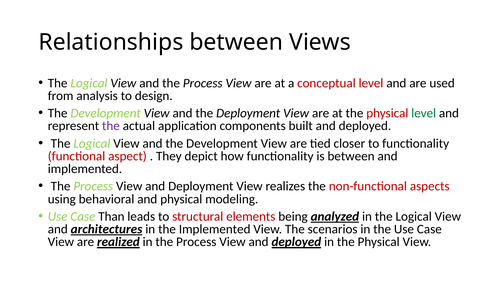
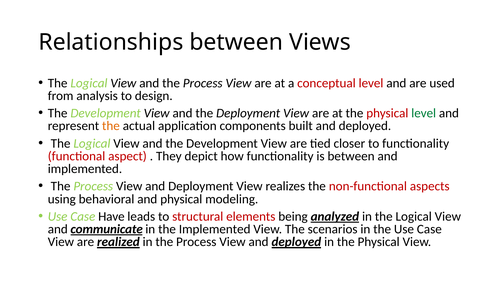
the colour: purple -> orange (111, 126)
Than: Than -> Have (111, 216)
architectures: architectures -> communicate (107, 229)
